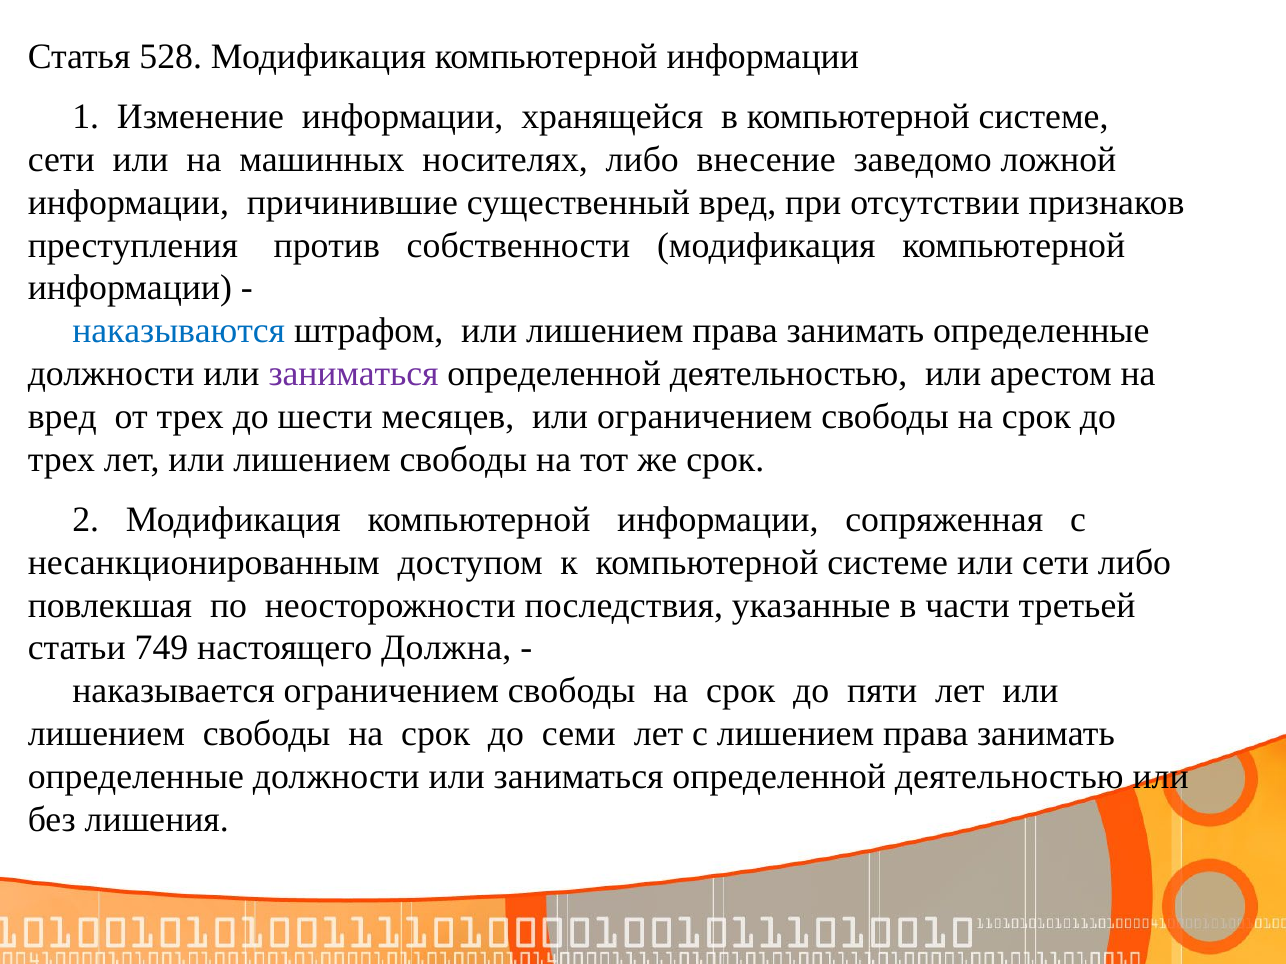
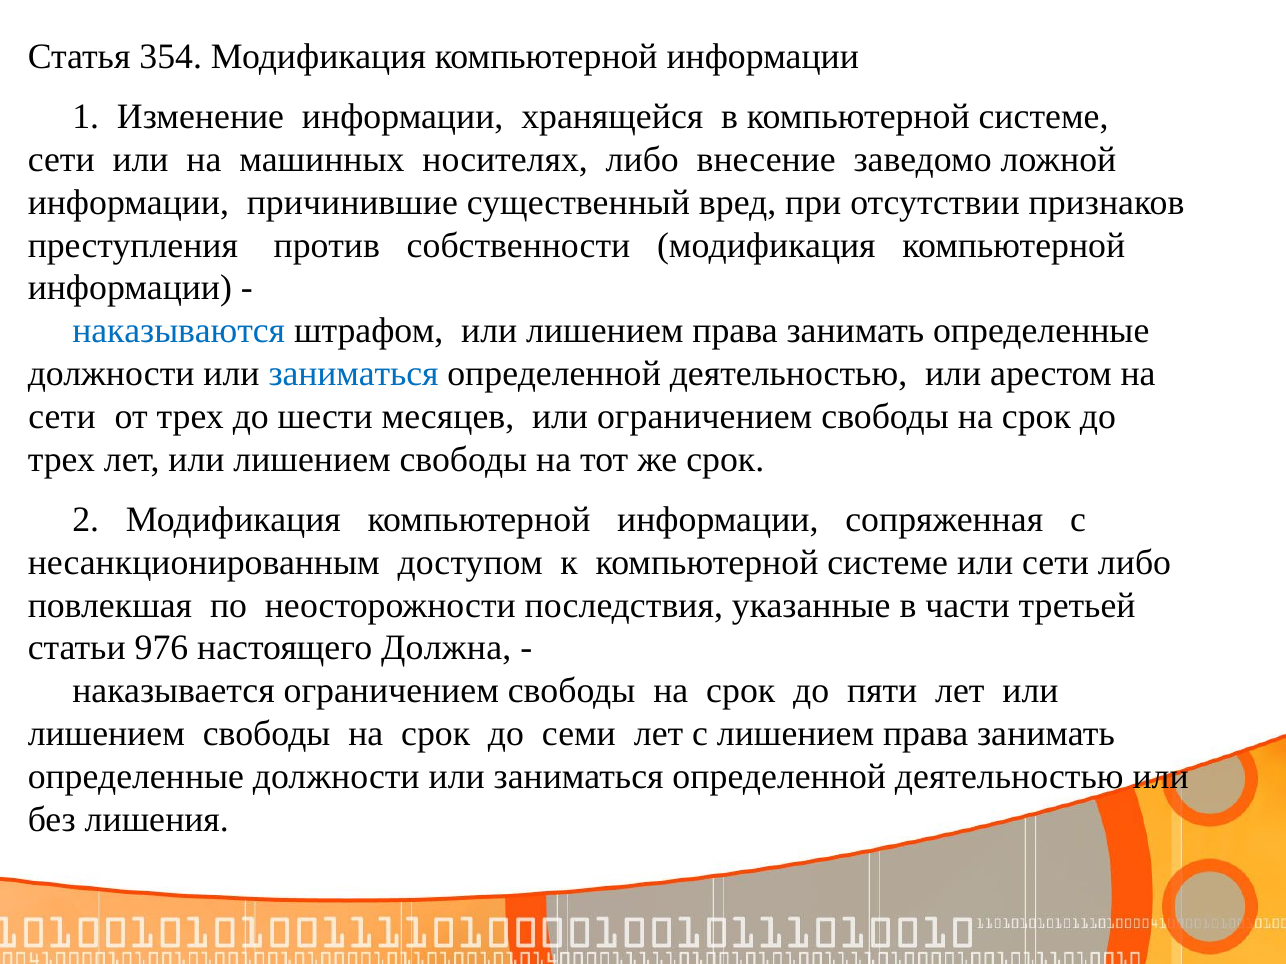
528: 528 -> 354 (171, 57)
заниматься colour: purple -> blue (354, 374)
вред: вред -> сети (62, 417)
749: 749 -> 976 (161, 648)
